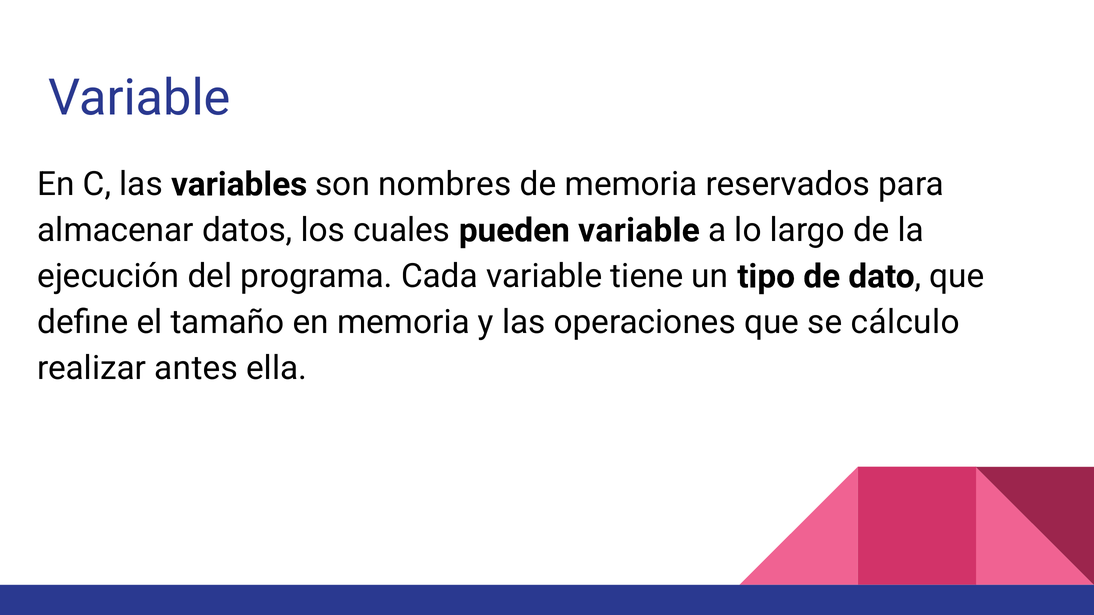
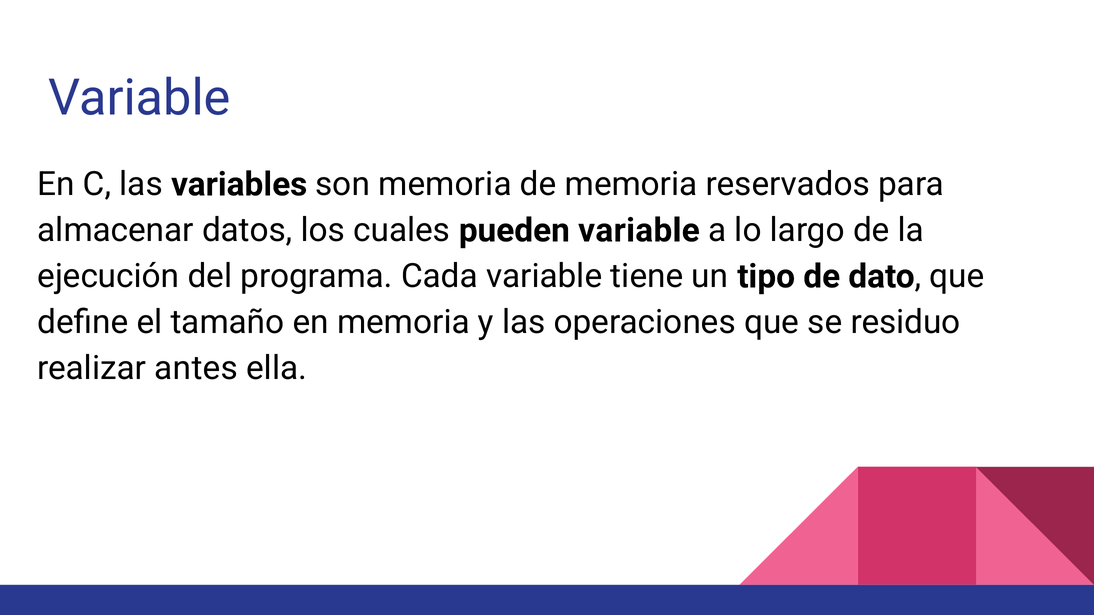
son nombres: nombres -> memoria (445, 185)
cálculo: cálculo -> residuo (906, 323)
